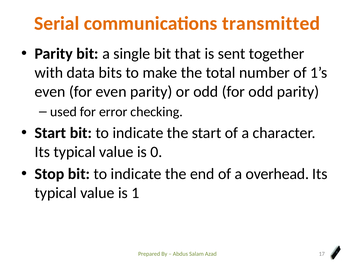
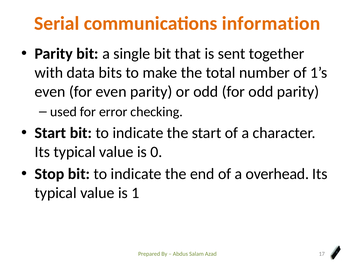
transmitted: transmitted -> information (271, 24)
